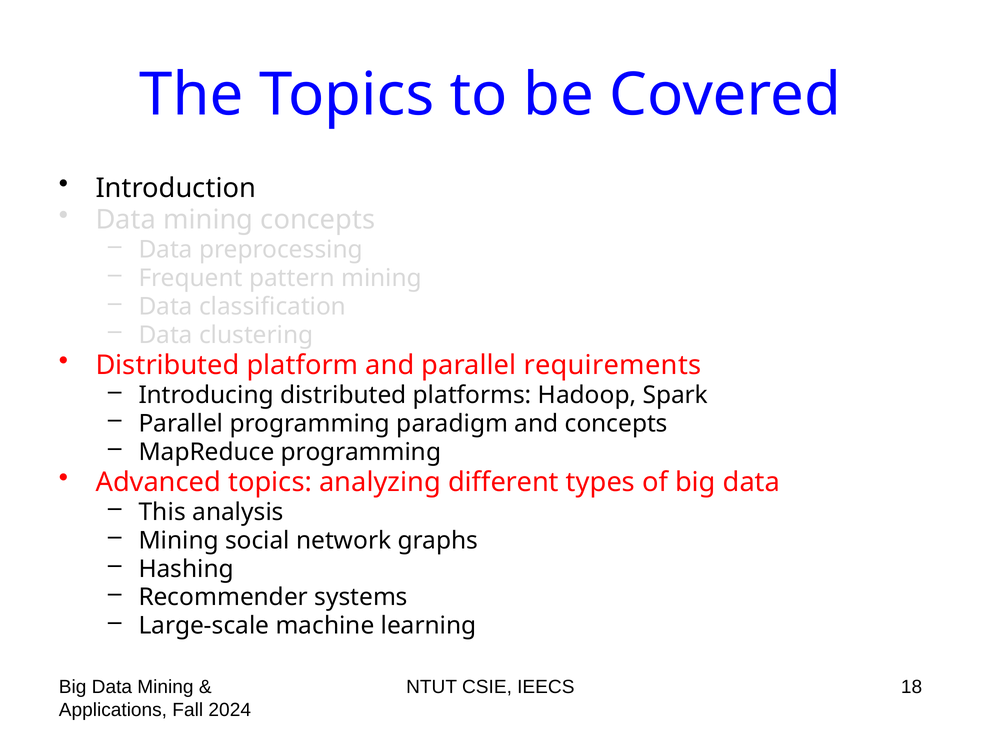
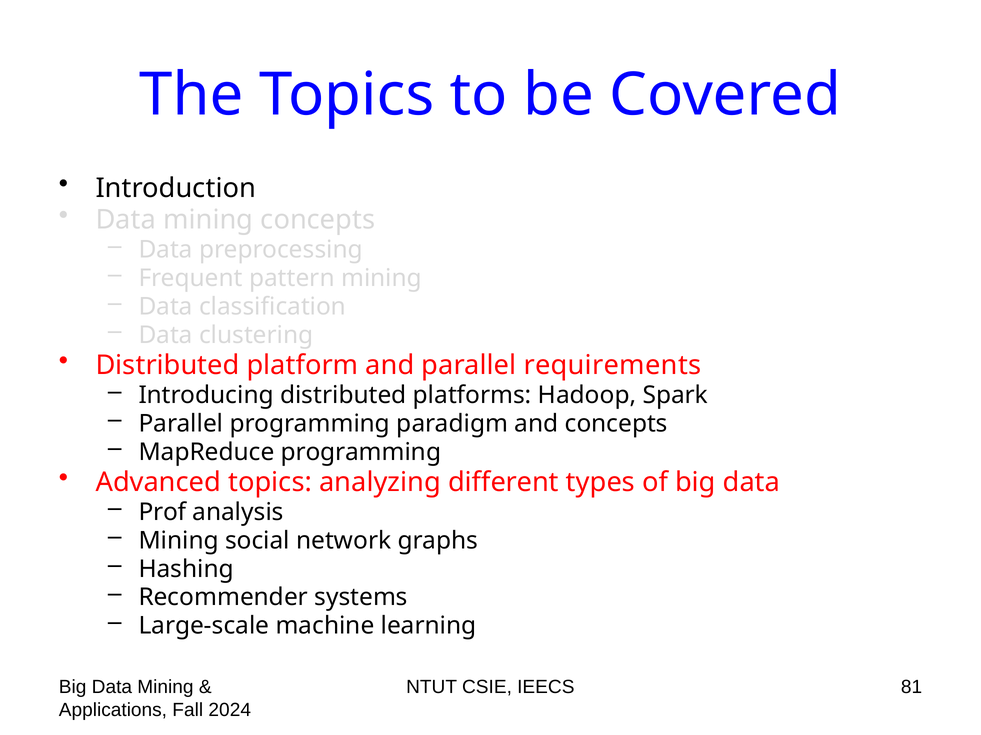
This: This -> Prof (162, 513)
18: 18 -> 81 (912, 688)
